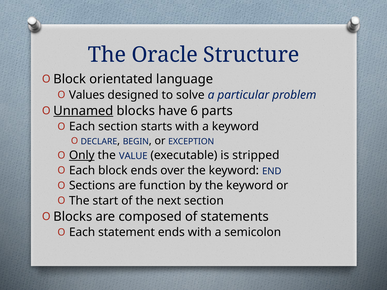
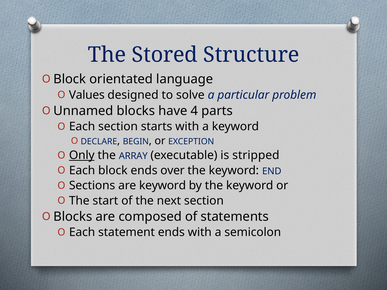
Oracle: Oracle -> Stored (165, 55)
Unnamed underline: present -> none (83, 111)
6: 6 -> 4 (194, 111)
VALUE: VALUE -> ARRAY (133, 156)
are function: function -> keyword (163, 186)
